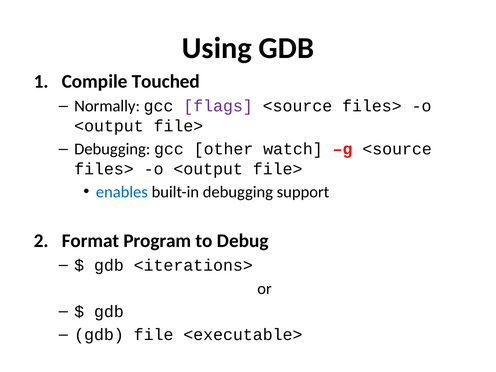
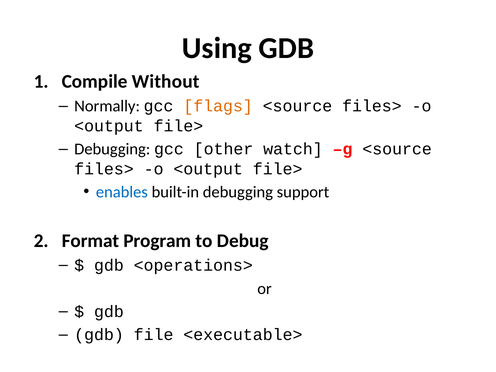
Touched: Touched -> Without (166, 82)
flags colour: purple -> orange (218, 106)
<iterations>: <iterations> -> <operations> (193, 265)
